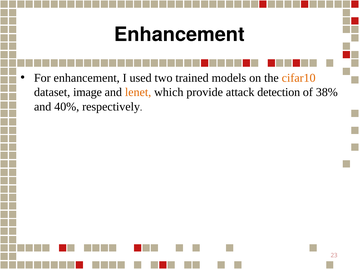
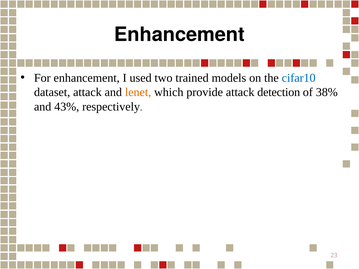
cifar10 colour: orange -> blue (299, 78)
dataset image: image -> attack (87, 92)
40%: 40% -> 43% (67, 107)
